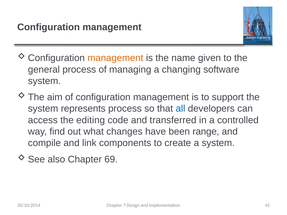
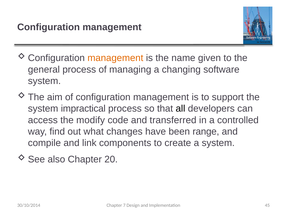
represents: represents -> impractical (83, 109)
all colour: blue -> black (180, 109)
editing: editing -> modify (91, 120)
69: 69 -> 20 (111, 159)
